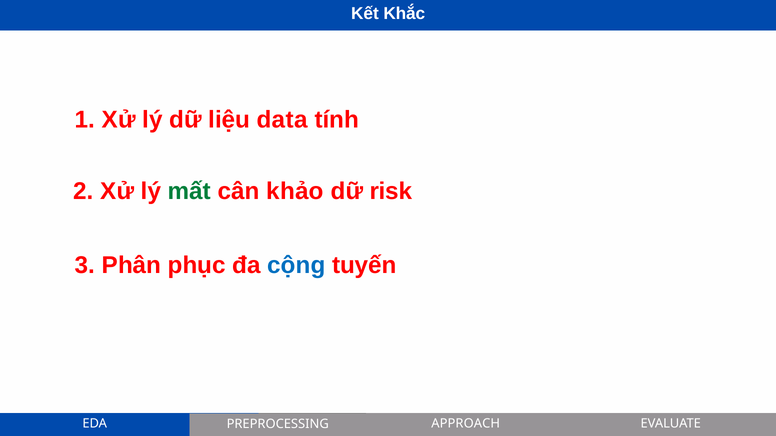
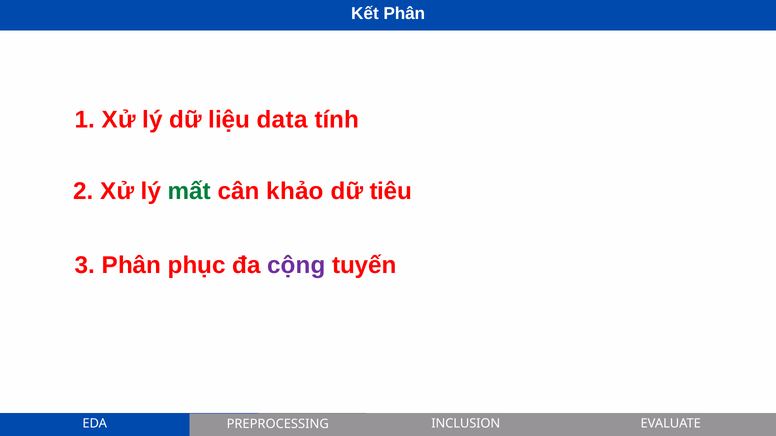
Kết Khắc: Khắc -> Phân (404, 14)
risk: risk -> tiêu (391, 191)
cộng colour: blue -> purple (296, 266)
APPROACH: APPROACH -> INCLUSION (466, 424)
